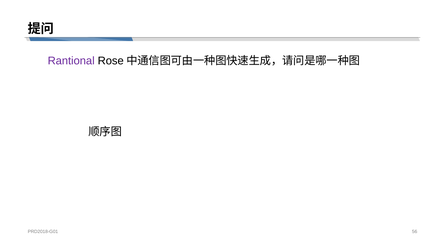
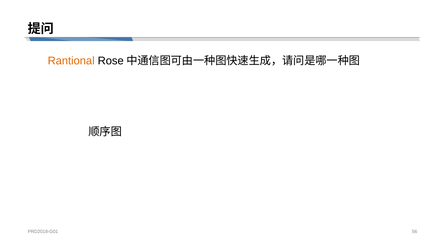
Rantional colour: purple -> orange (71, 61)
